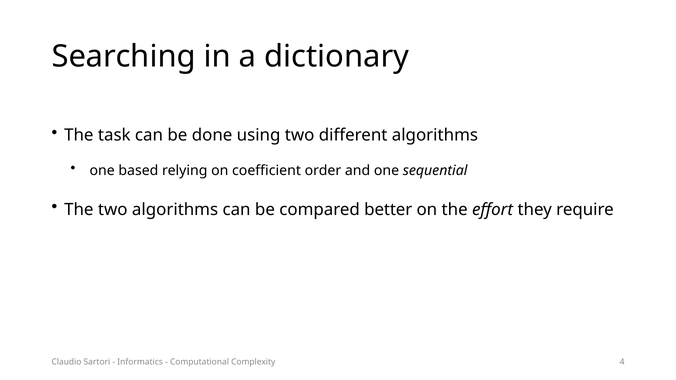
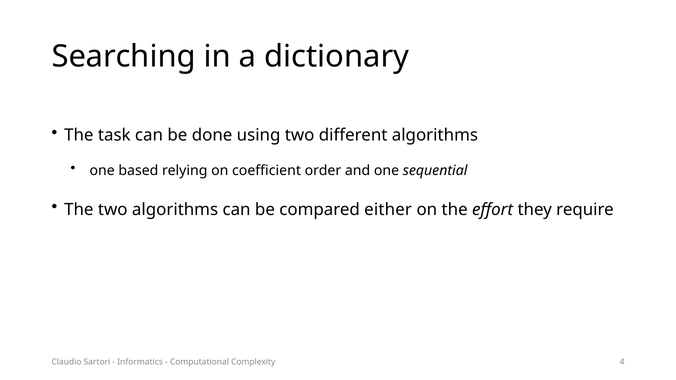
better: better -> either (388, 210)
